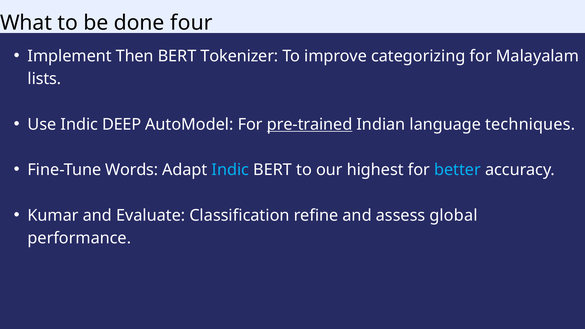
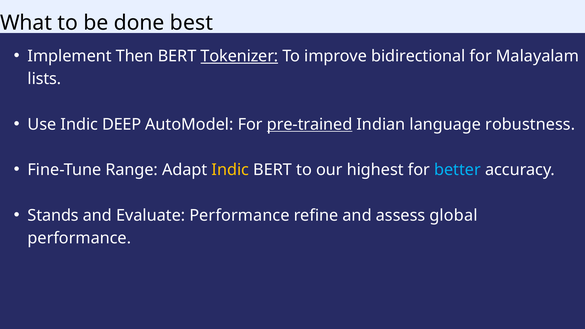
four: four -> best (192, 23)
Tokenizer underline: none -> present (239, 56)
categorizing: categorizing -> bidirectional (418, 56)
techniques: techniques -> robustness (530, 124)
Words: Words -> Range (132, 170)
Indic colour: light blue -> yellow (230, 170)
Kumar: Kumar -> Stands (53, 215)
Evaluate Classification: Classification -> Performance (239, 215)
